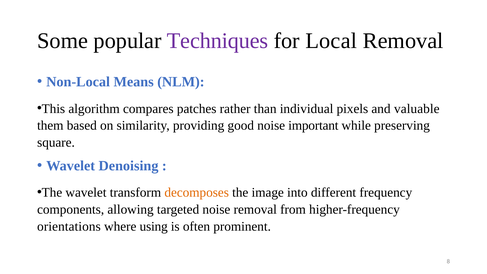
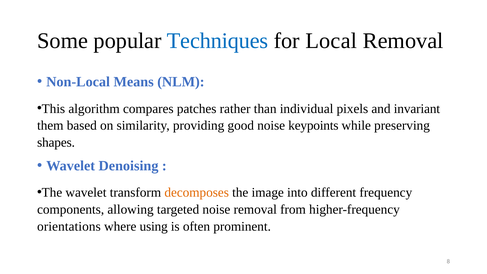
Techniques colour: purple -> blue (218, 41)
valuable: valuable -> invariant (417, 109)
important: important -> keypoints (313, 126)
square: square -> shapes (56, 143)
